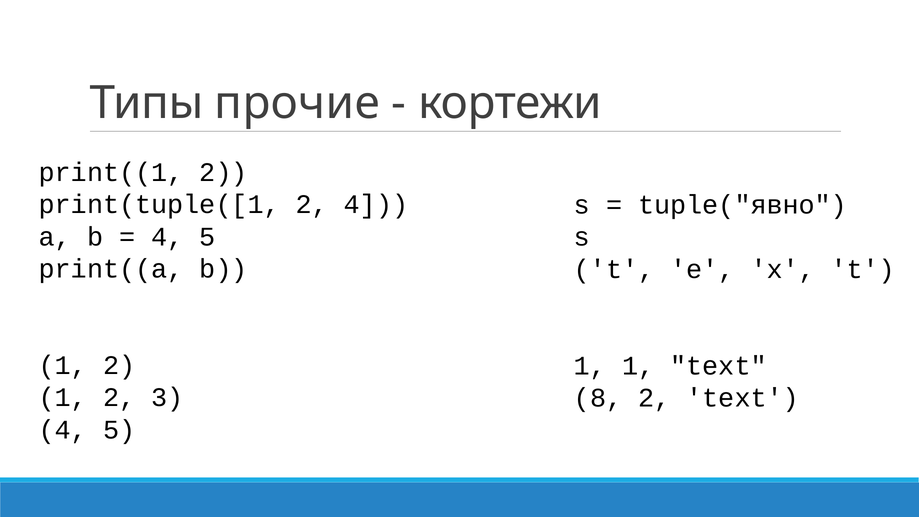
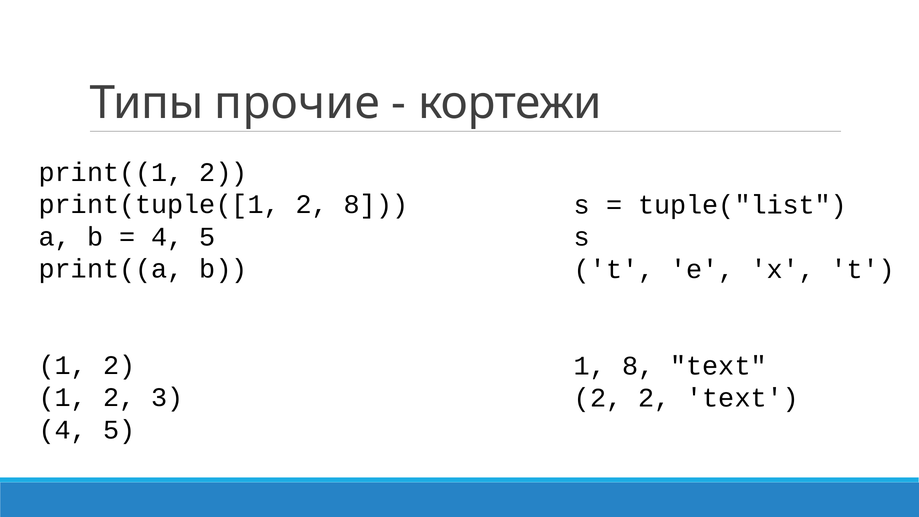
2 4: 4 -> 8 (376, 204)
tuple("явно: tuple("явно -> tuple("list (743, 205)
1 1: 1 -> 8 (638, 366)
8: 8 -> 2 (598, 398)
